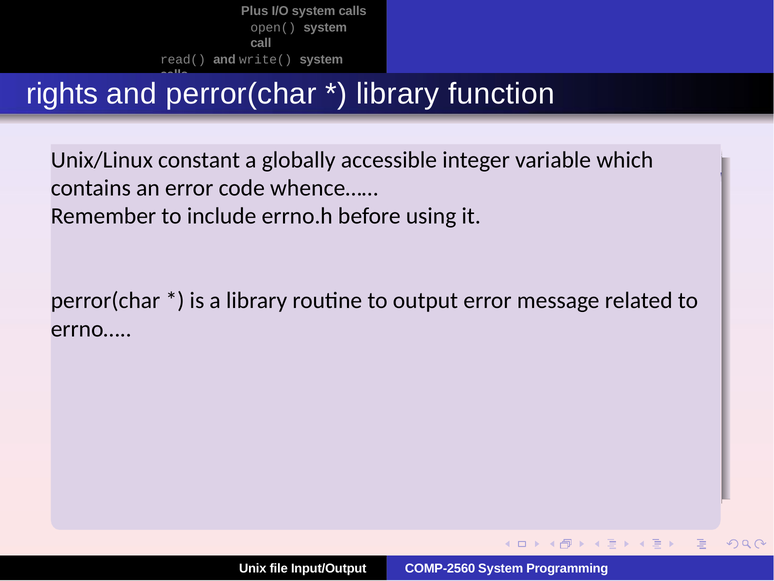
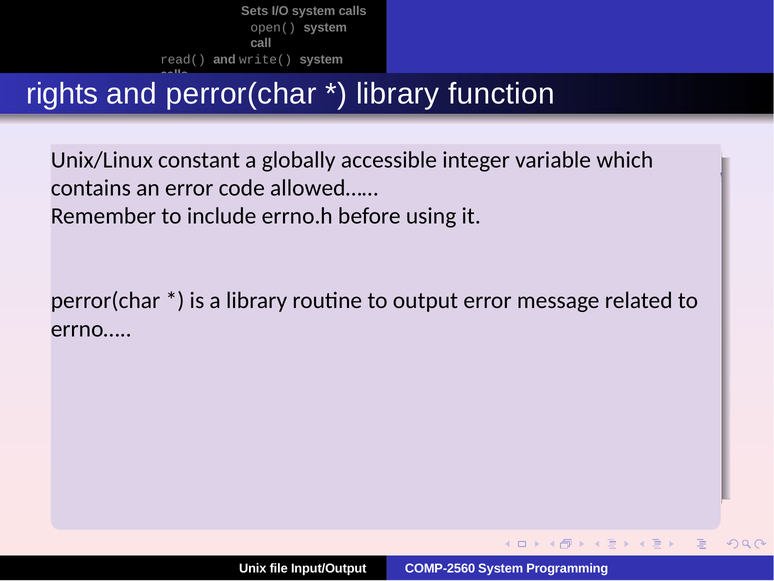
Plus: Plus -> Sets (255, 11)
whence……: whence…… -> allowed…… (324, 188)
